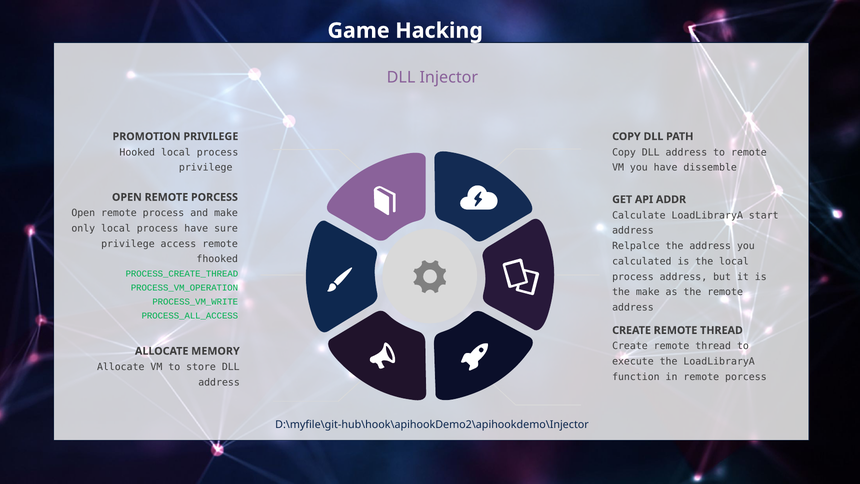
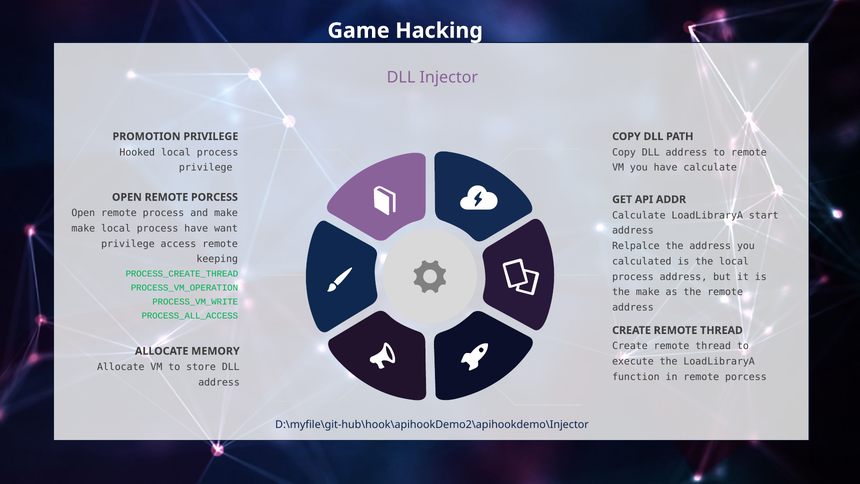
have dissemble: dissemble -> calculate (710, 168)
only: only -> make (83, 228)
sure: sure -> want (226, 228)
fhooked: fhooked -> keeping (217, 259)
